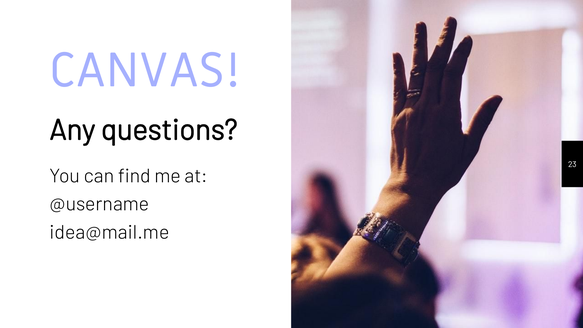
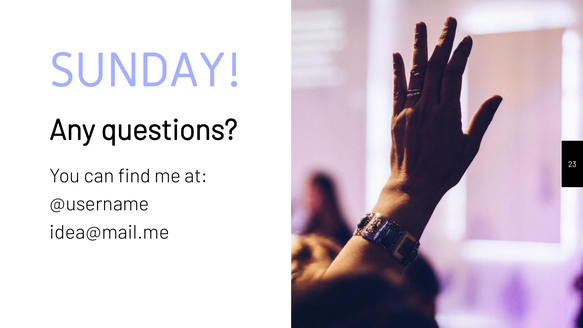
CANVAS: CANVAS -> SUNDAY (145, 70)
